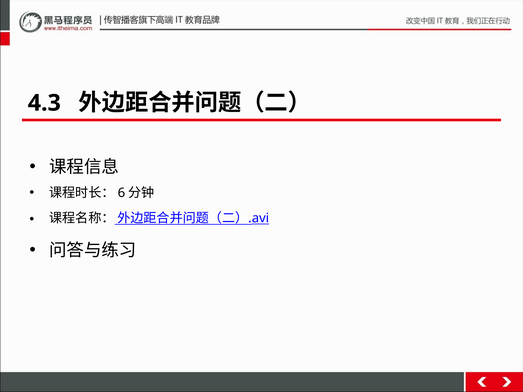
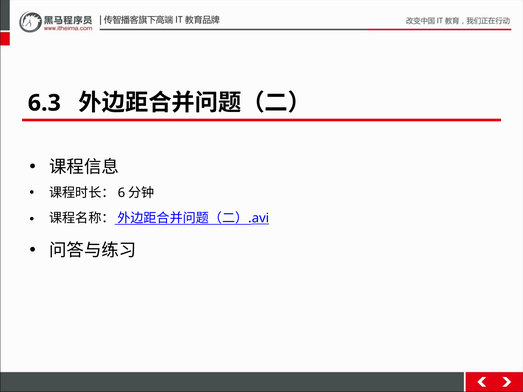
4.3: 4.3 -> 6.3 (44, 103)
